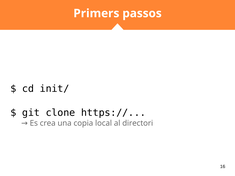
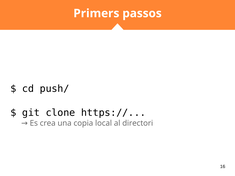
init/: init/ -> push/ (55, 89)
